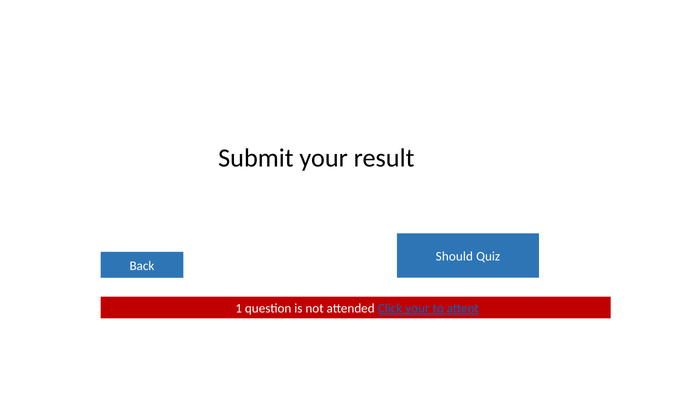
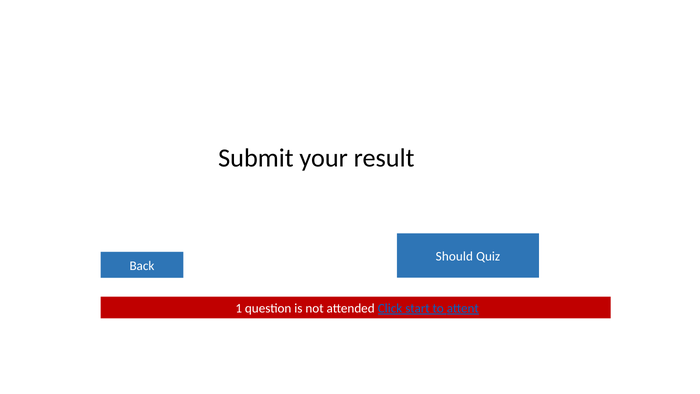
Click your: your -> start (417, 308)
